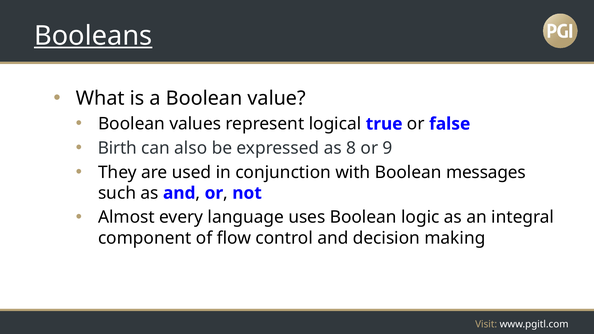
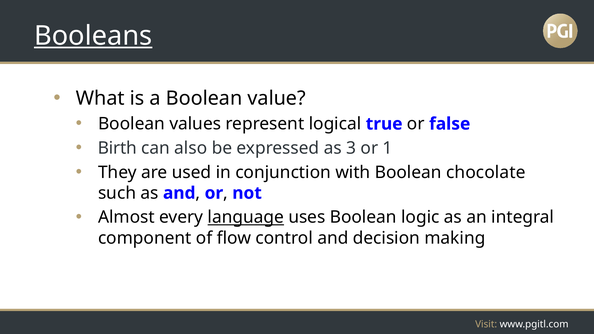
8: 8 -> 3 (351, 148)
9: 9 -> 1 (388, 148)
messages: messages -> chocolate (486, 172)
language underline: none -> present (246, 217)
